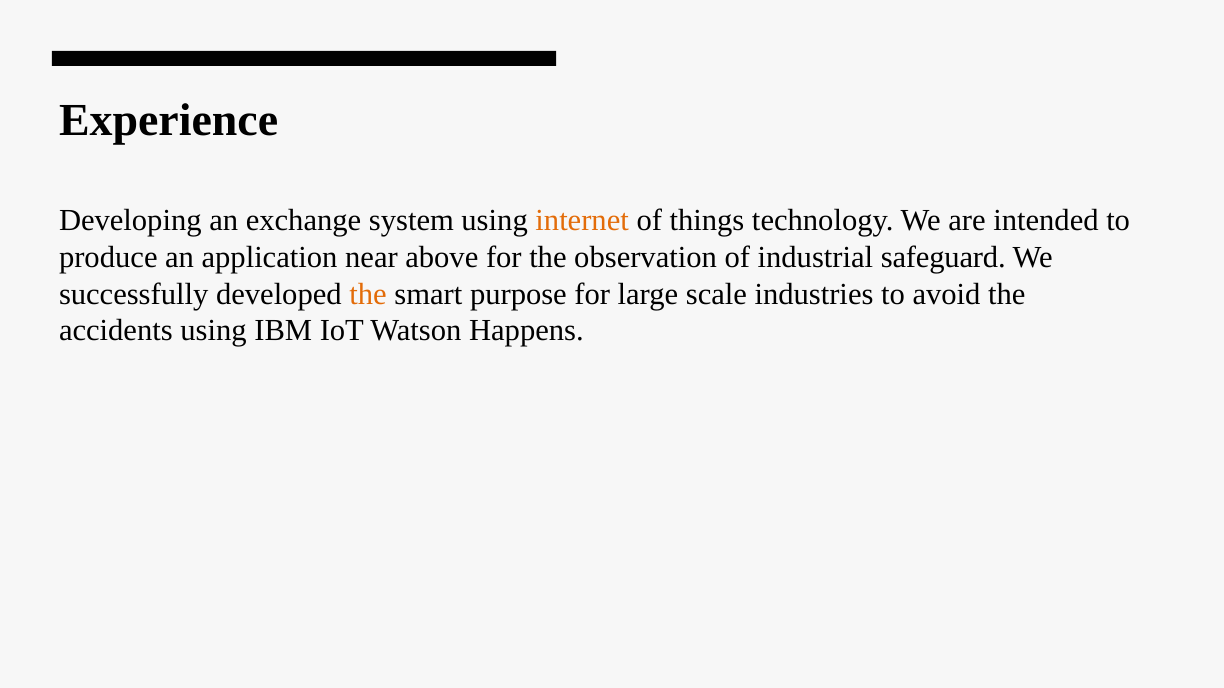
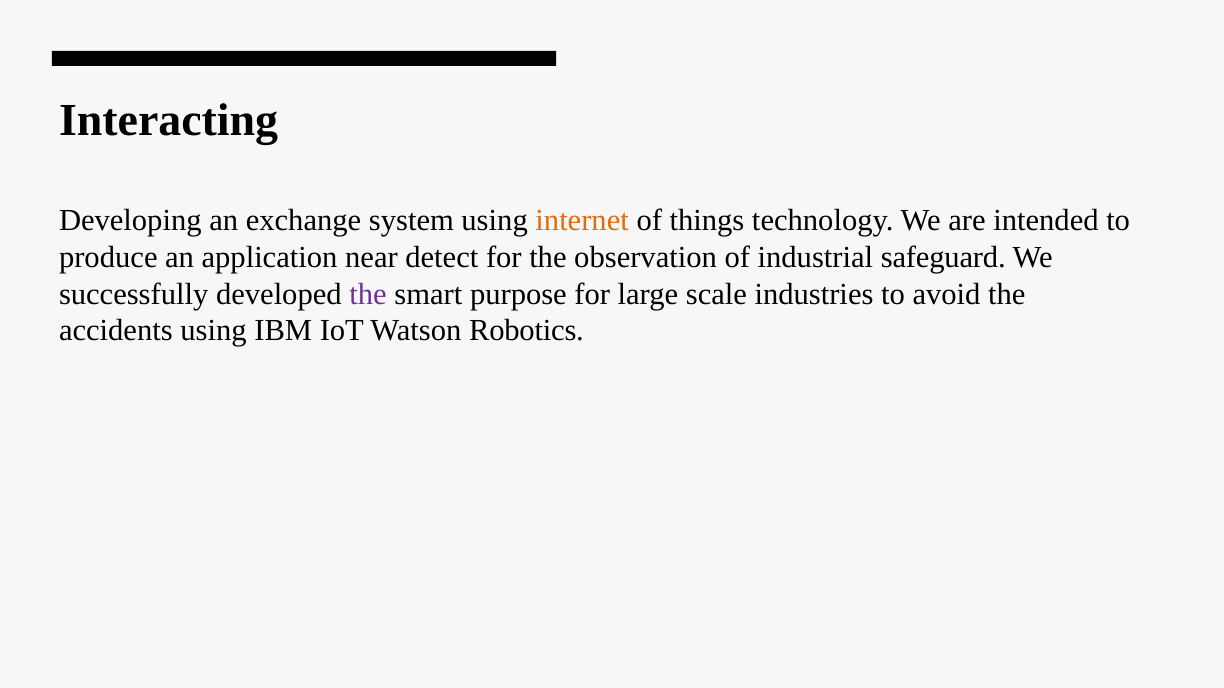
Experience: Experience -> Interacting (169, 121)
above: above -> detect (442, 257)
the colour: orange -> purple (368, 294)
Happens: Happens -> Robotics (526, 331)
